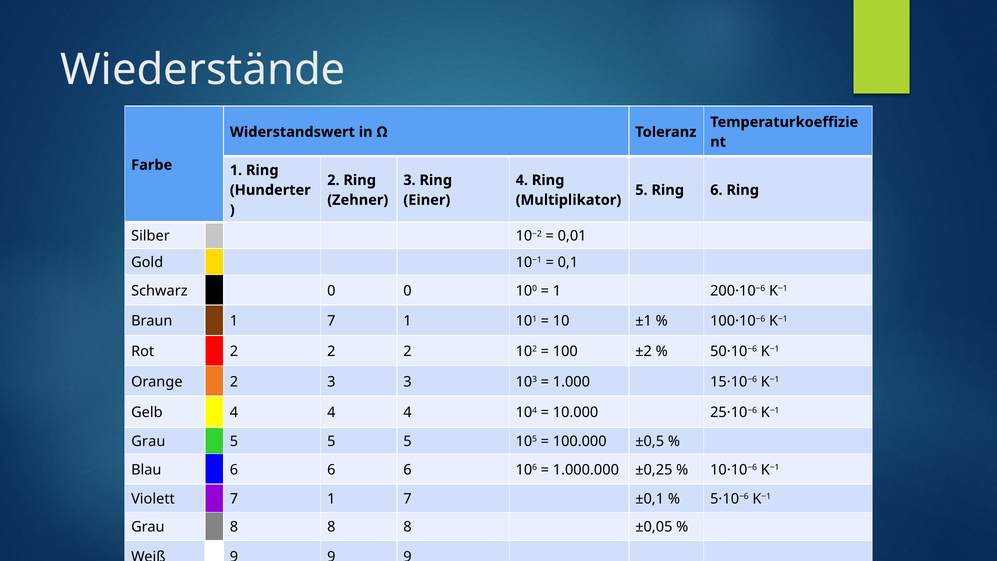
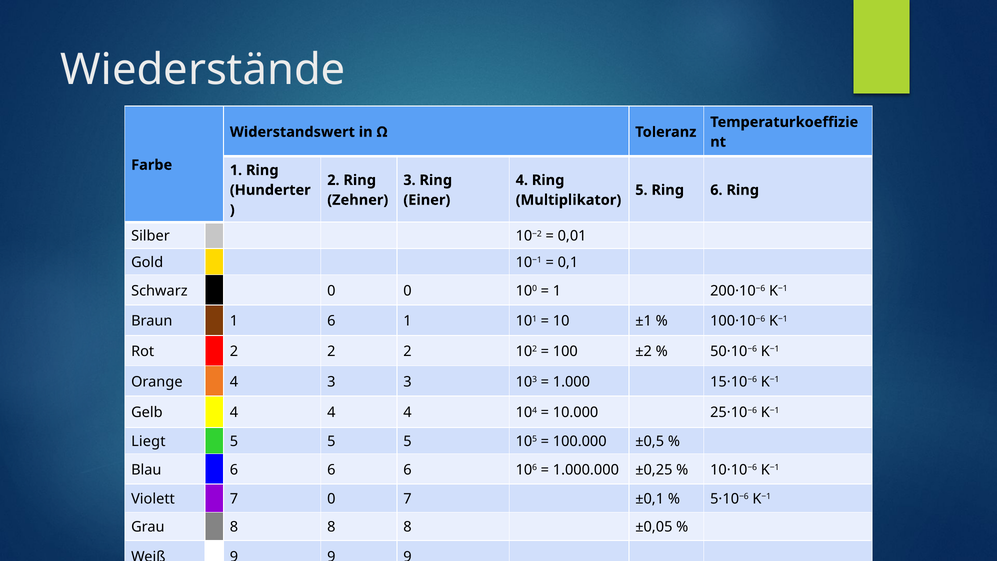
Braun 1 7: 7 -> 6 (331, 321)
Orange 2: 2 -> 4 (234, 382)
Grau: Grau -> Liegt (148, 441)
Violett 7 1: 1 -> 0 (331, 499)
